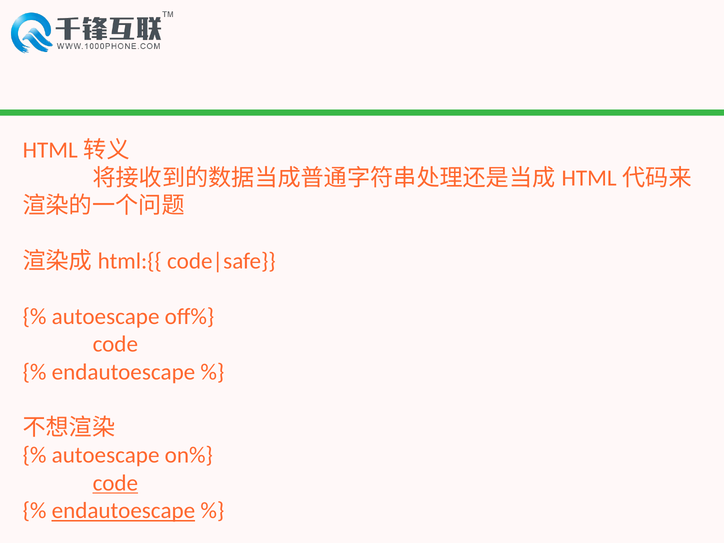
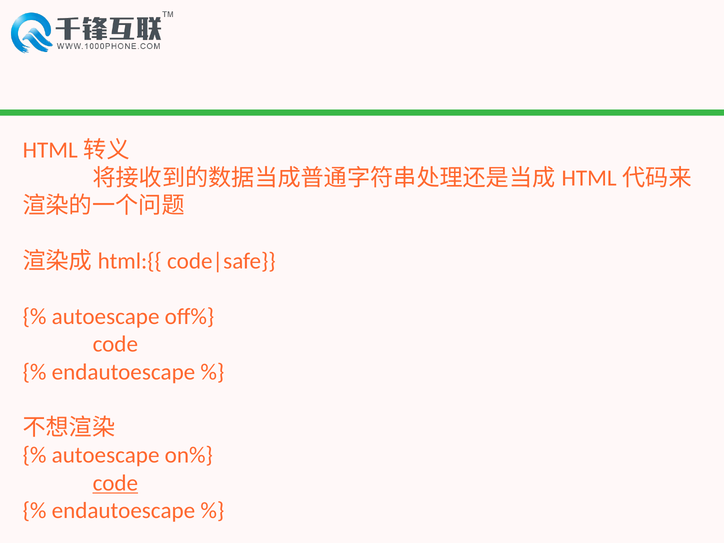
endautoescape underline: present -> none (123, 511)
